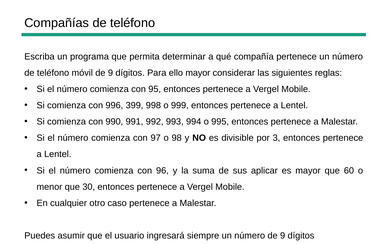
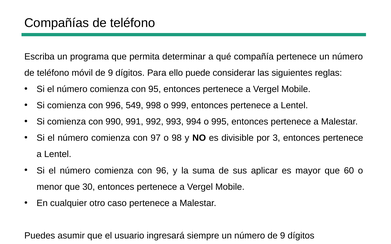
ello mayor: mayor -> puede (198, 73)
399: 399 -> 549 (135, 106)
